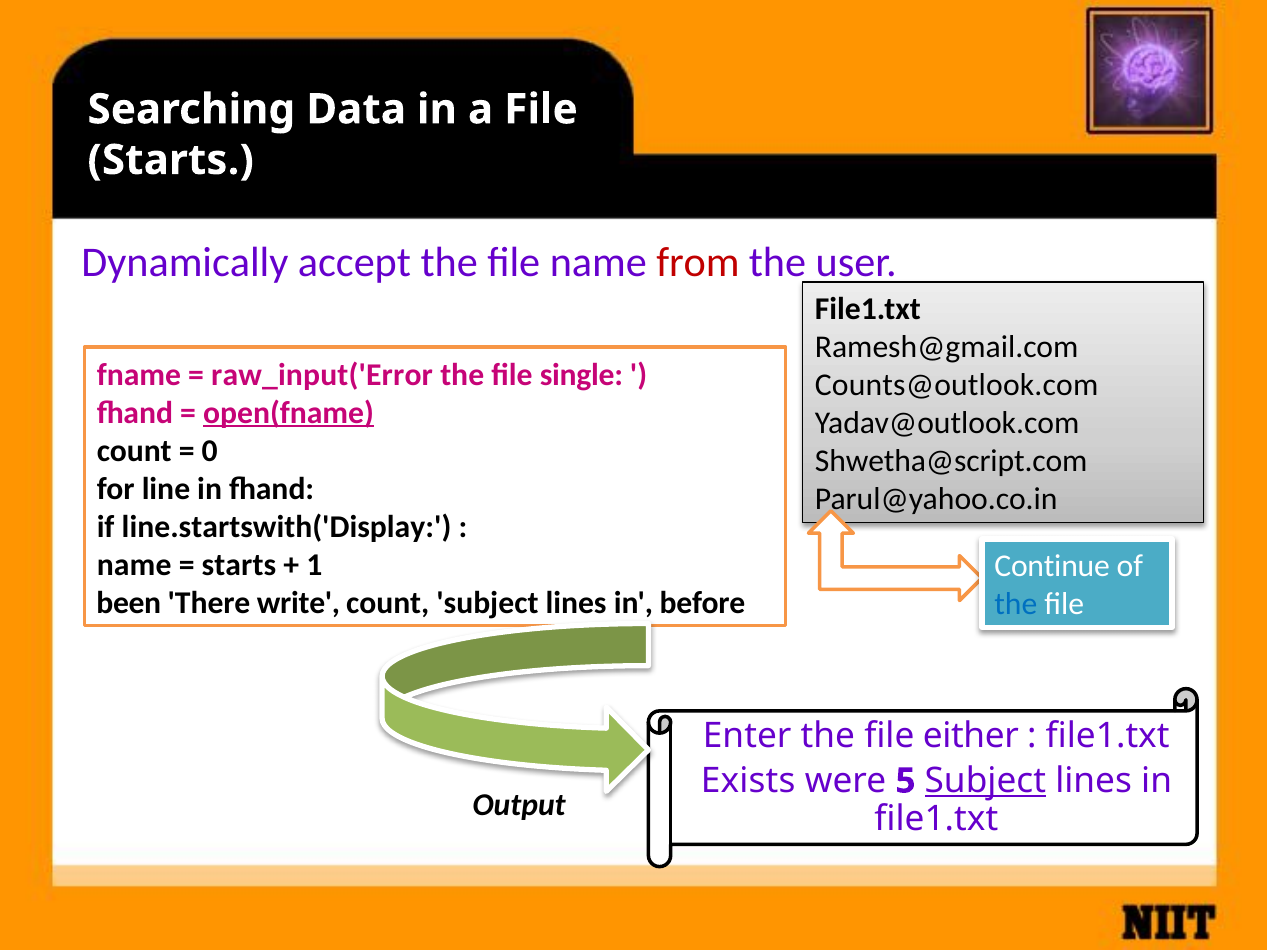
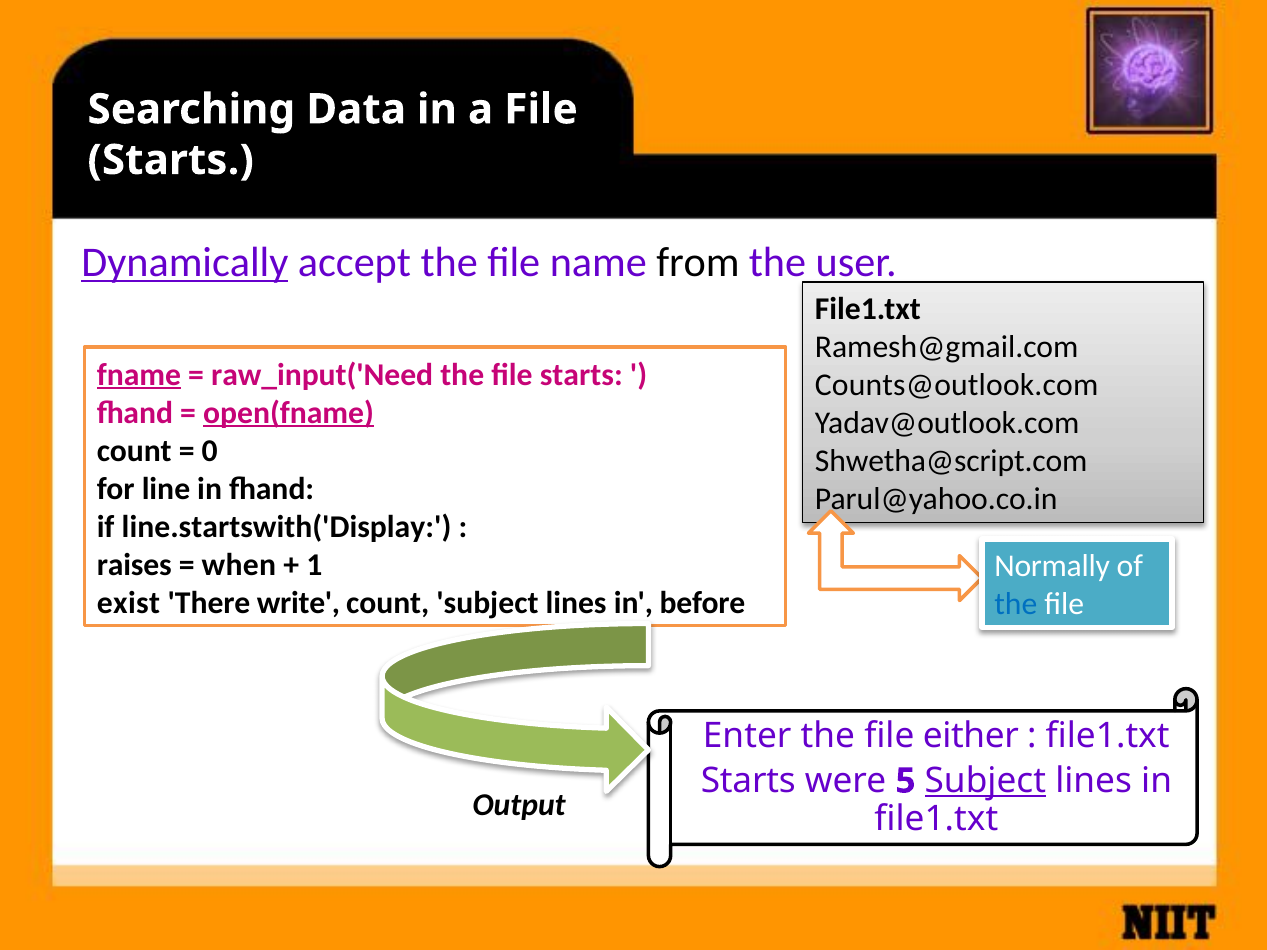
Dynamically underline: none -> present (185, 263)
from colour: red -> black (698, 263)
fname underline: none -> present (139, 375)
raw_input('Error: raw_input('Error -> raw_input('Need (322, 375)
the file single: single -> starts (581, 375)
name: name -> raises (134, 565)
starts: starts -> when (239, 565)
Continue: Continue -> Normally (1052, 567)
been: been -> exist (128, 603)
Exists: Exists -> Starts (748, 781)
